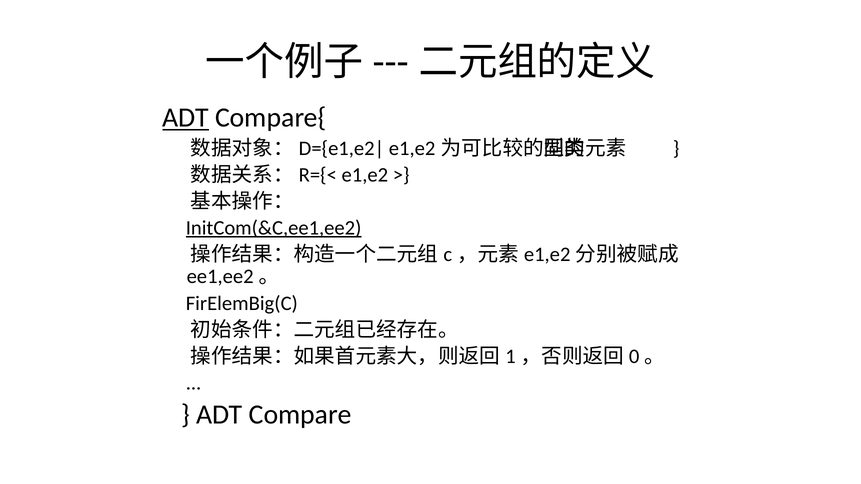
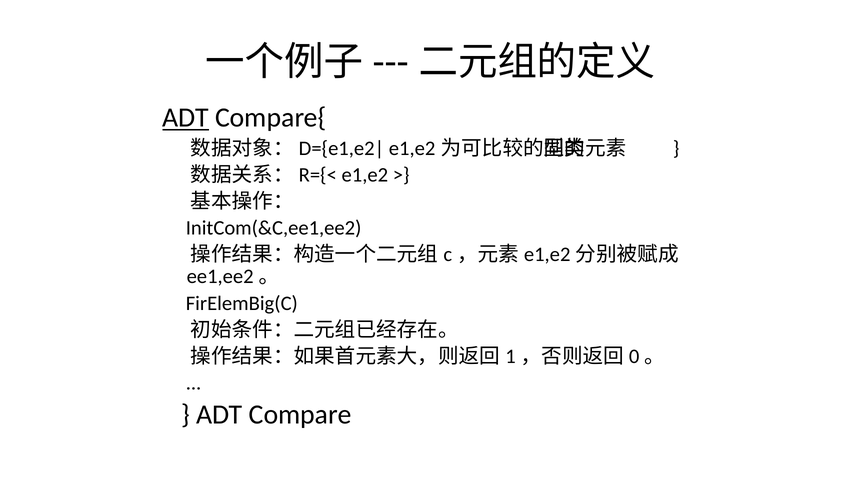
InitCom(&C,ee1,ee2 underline: present -> none (274, 228)
